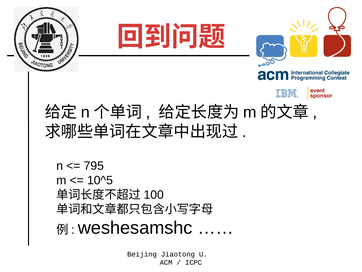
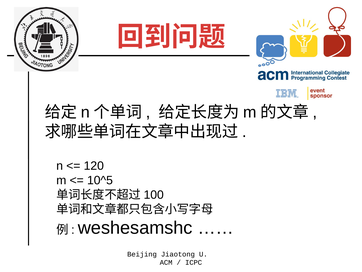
795: 795 -> 120 (94, 166)
